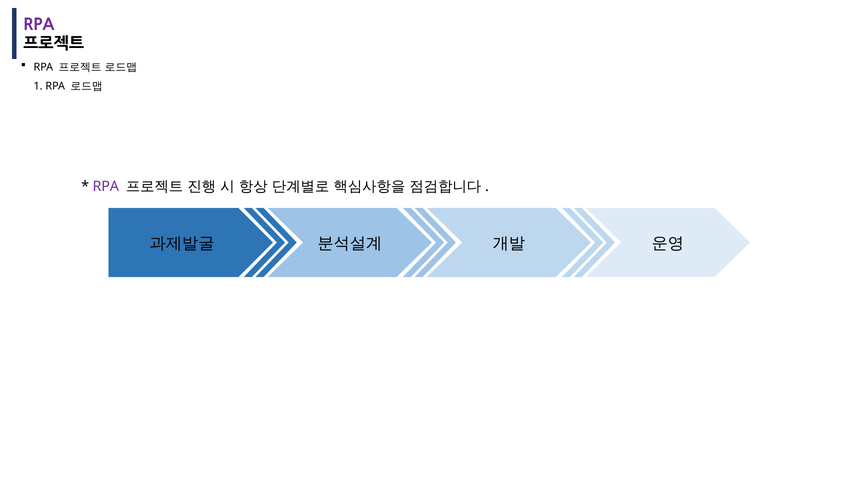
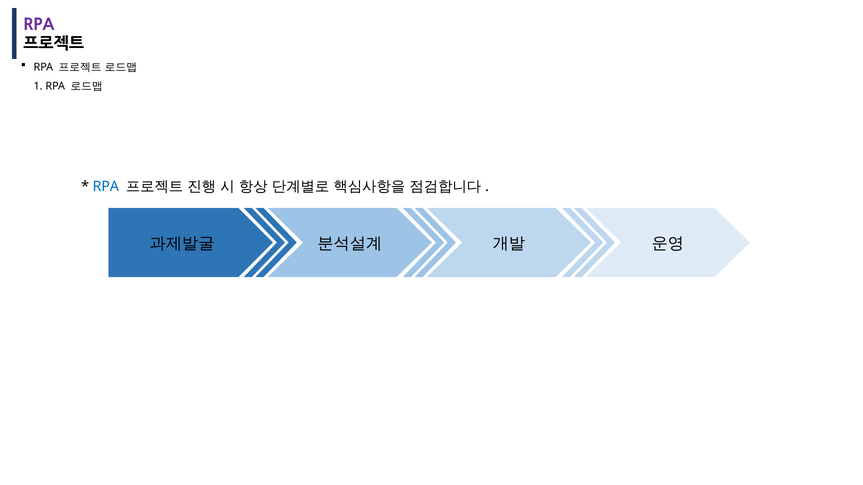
RPA colour: purple -> blue (106, 187)
